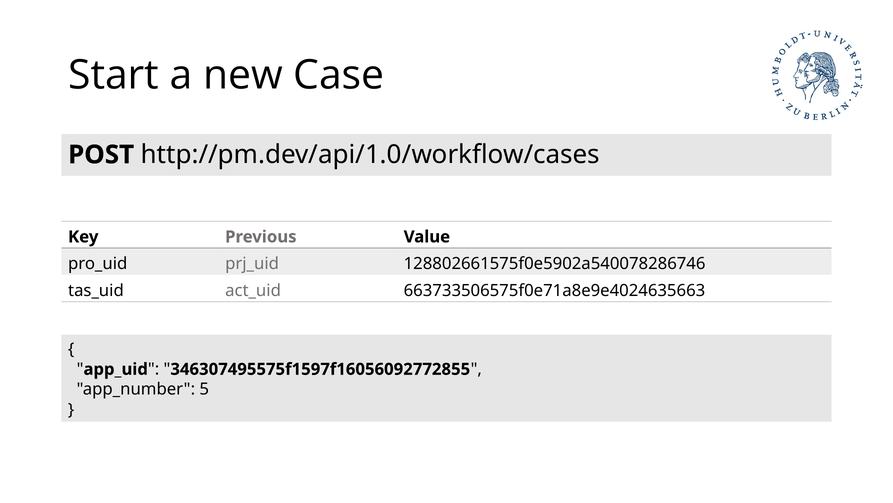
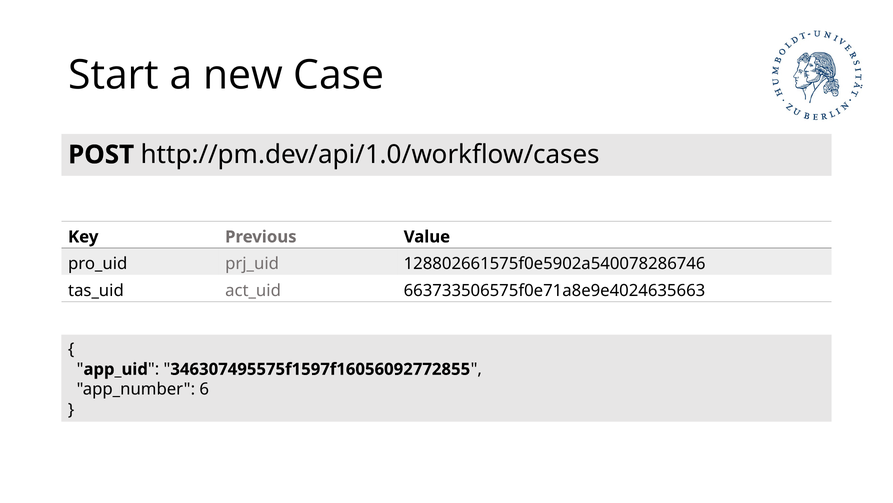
5: 5 -> 6 (204, 389)
